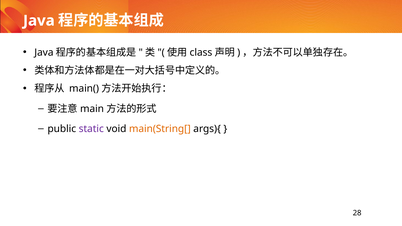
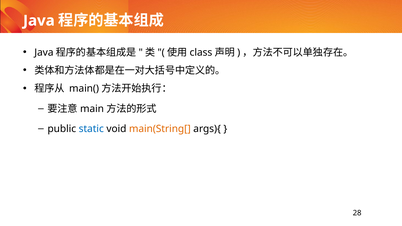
static colour: purple -> blue (91, 129)
